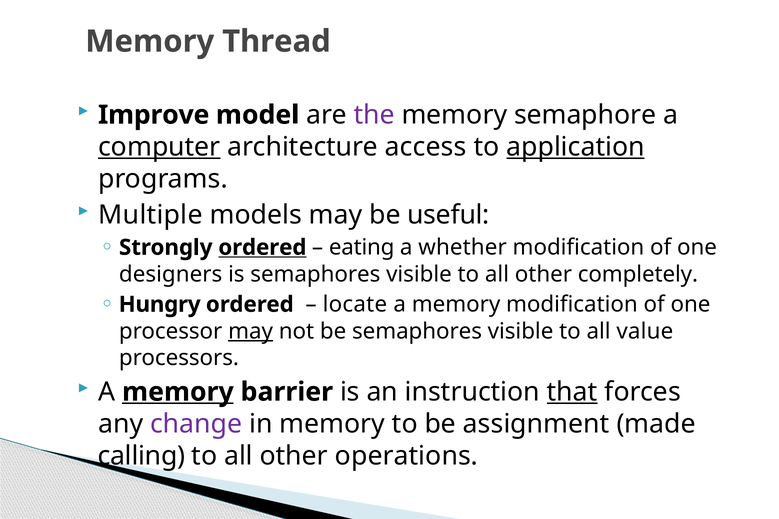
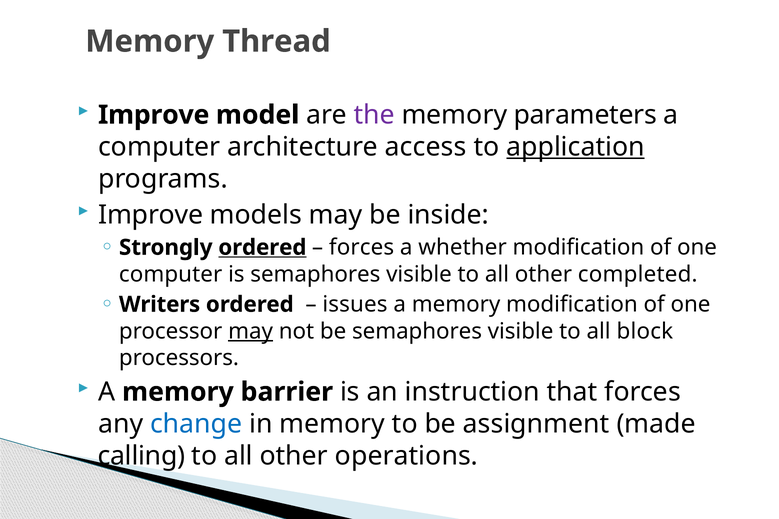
semaphore: semaphore -> parameters (585, 115)
computer underline: present -> none (159, 147)
Multiple: Multiple -> Improve (151, 215)
useful: useful -> inside (448, 215)
eating: eating -> forces (362, 248)
designers: designers -> computer (171, 274)
completely: completely -> completed (638, 274)
Hungry: Hungry -> Writers (160, 305)
locate: locate -> issues (355, 305)
value: value -> block (645, 331)
memory underline: present -> none (178, 392)
that underline: present -> none (572, 392)
change colour: purple -> blue (196, 424)
